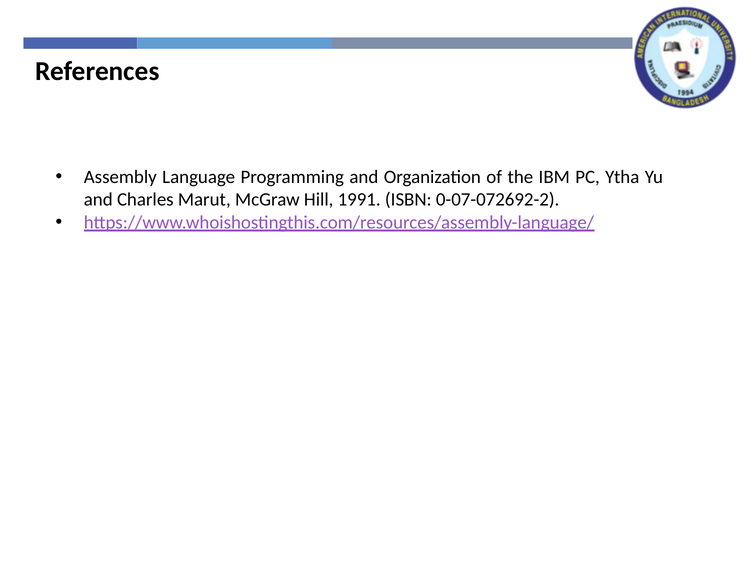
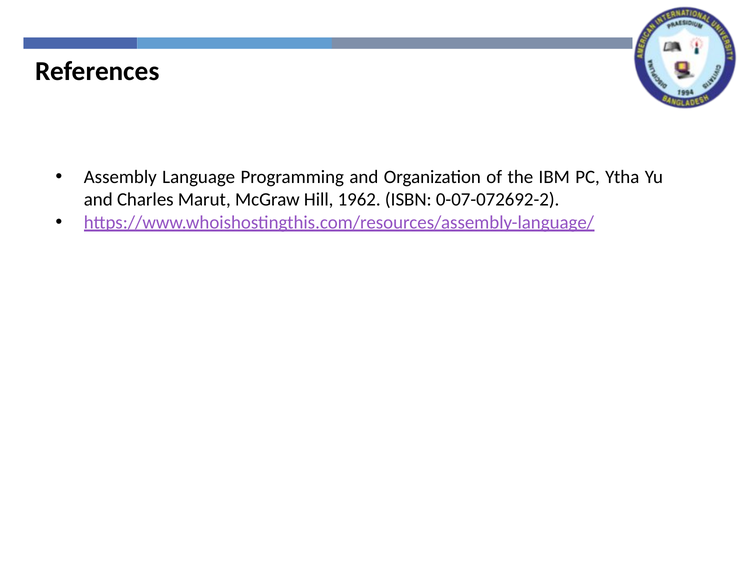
1991: 1991 -> 1962 (359, 200)
